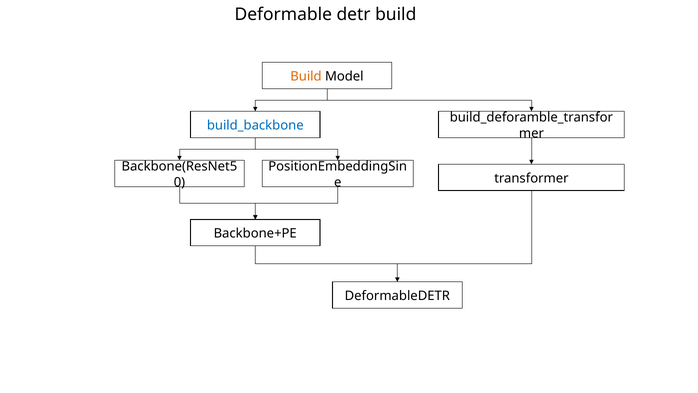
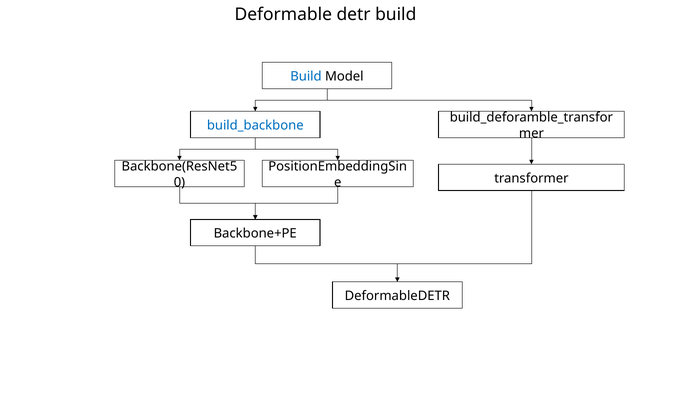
Build colour: orange -> blue (306, 76)
